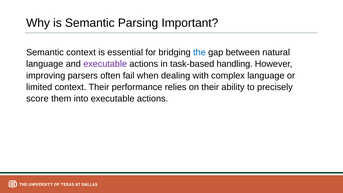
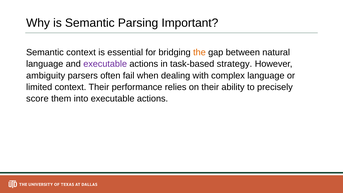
the colour: blue -> orange (199, 52)
handling: handling -> strategy (234, 64)
improving: improving -> ambiguity (46, 76)
